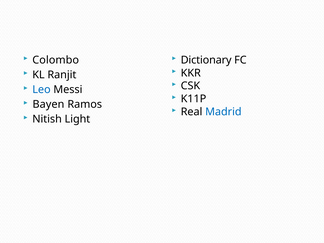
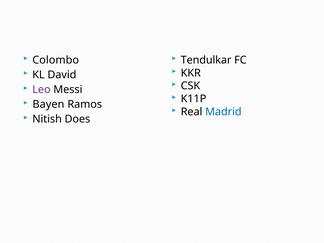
Dictionary: Dictionary -> Tendulkar (206, 60)
Ranjit: Ranjit -> David (62, 75)
Leo colour: blue -> purple (41, 90)
Light: Light -> Does (77, 119)
